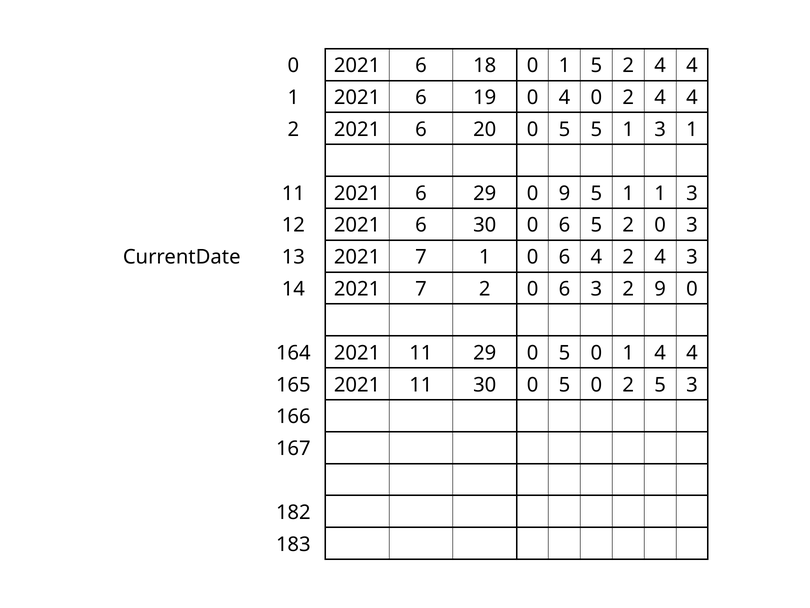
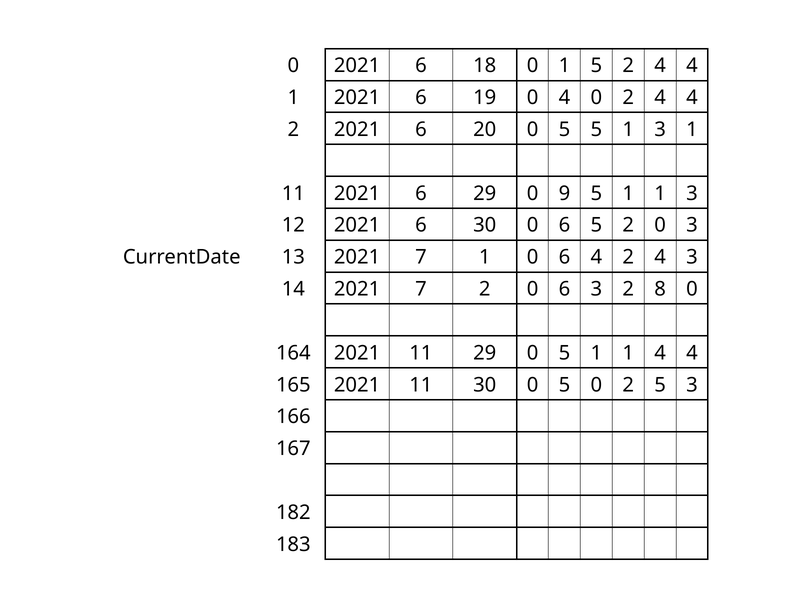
2 9: 9 -> 8 (660, 289)
29 0 5 0: 0 -> 1 (596, 353)
